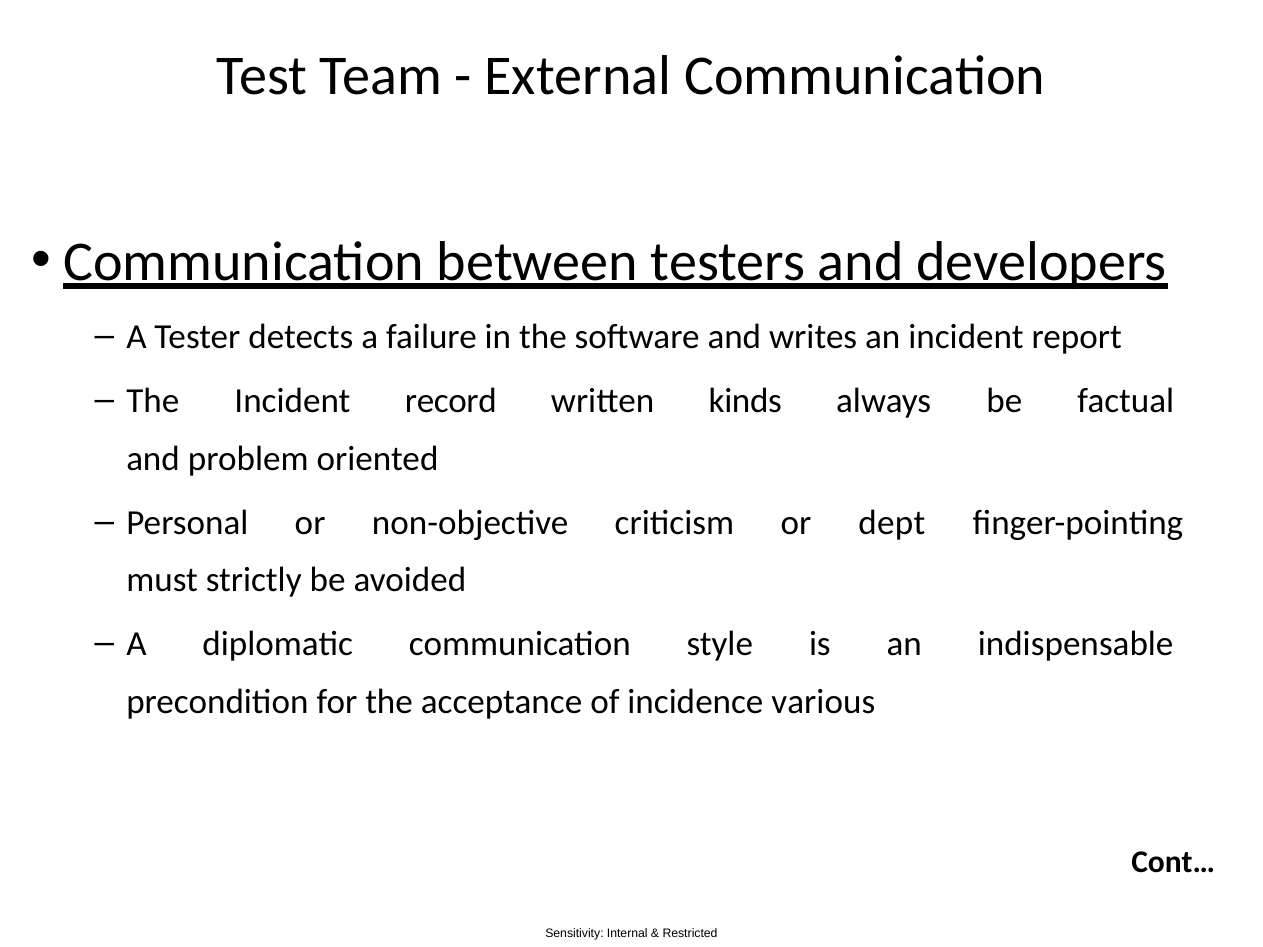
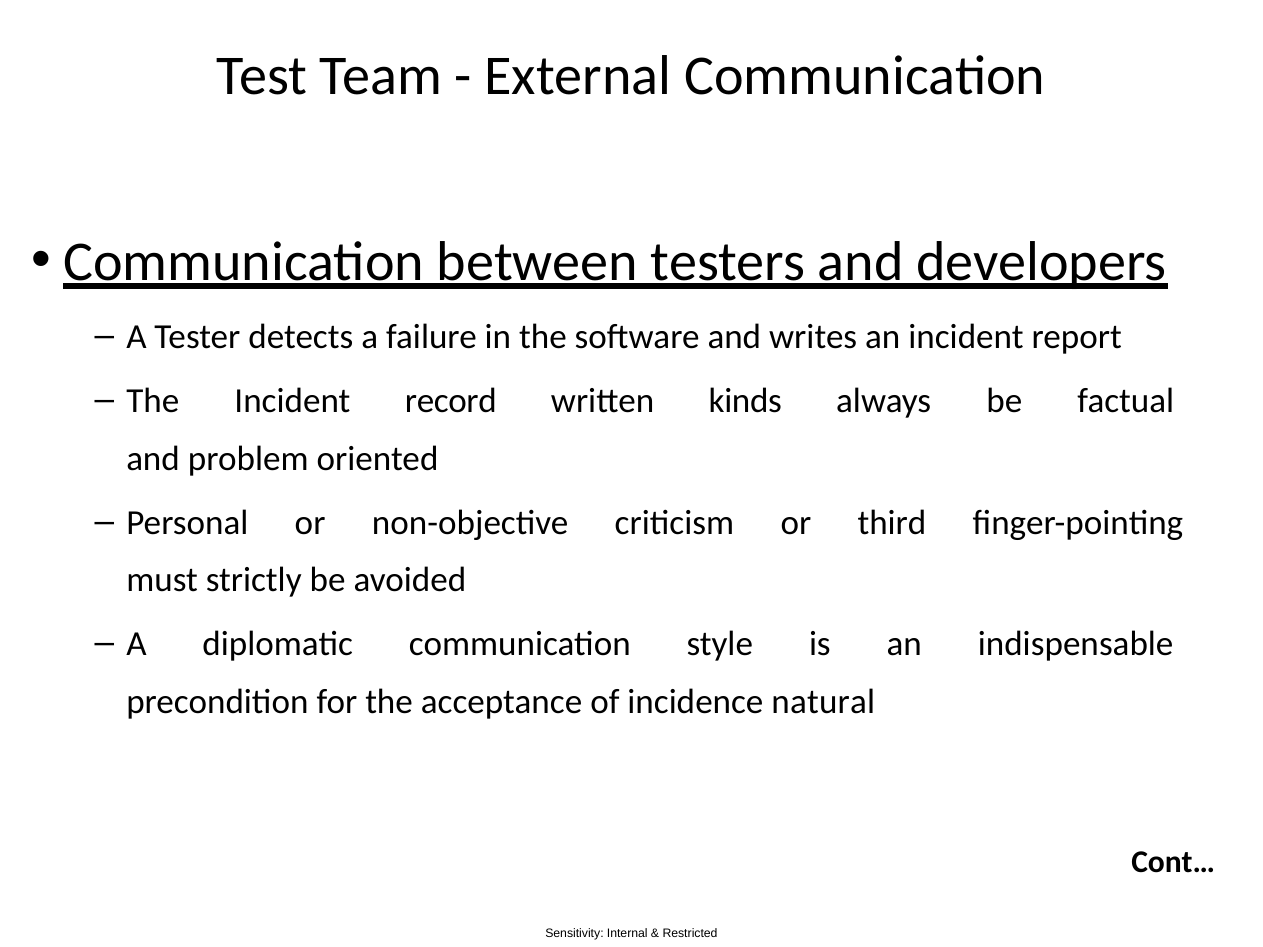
dept: dept -> third (892, 523)
various: various -> natural (823, 702)
